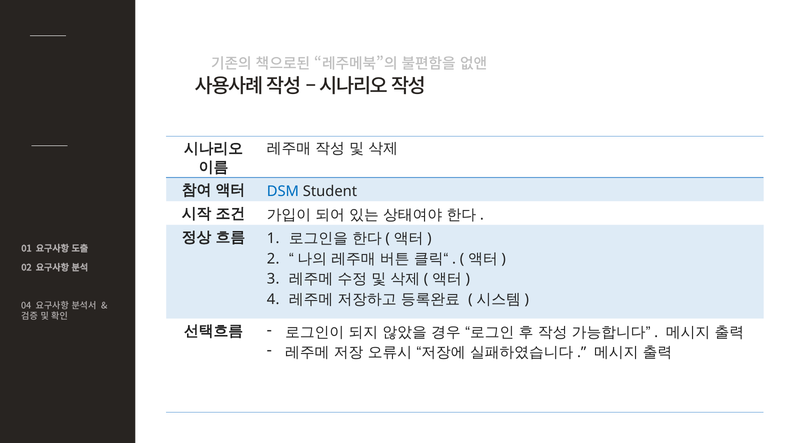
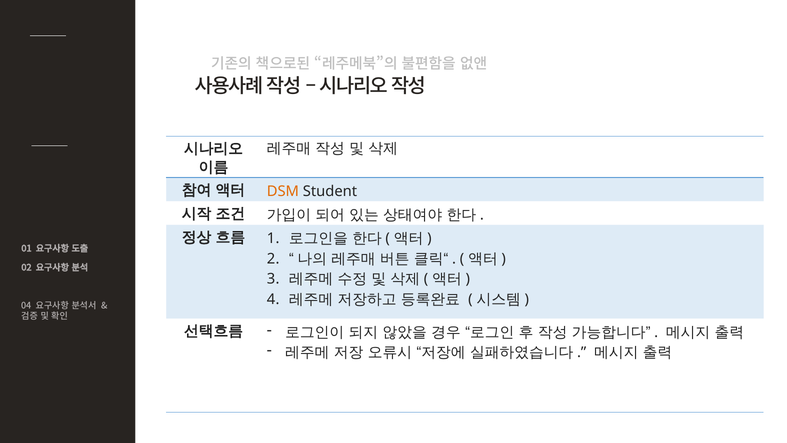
DSM colour: blue -> orange (283, 191)
